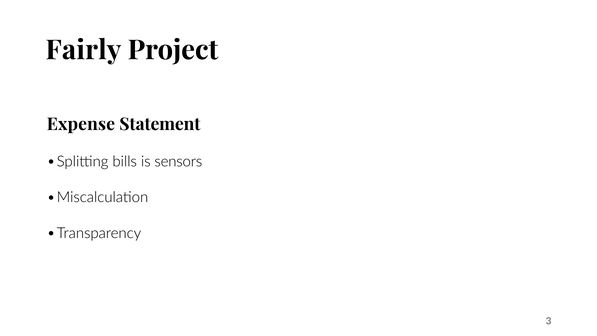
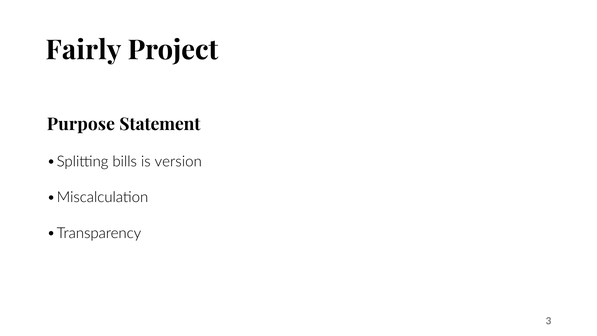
Expense: Expense -> Purpose (81, 124)
sensors: sensors -> version (178, 161)
